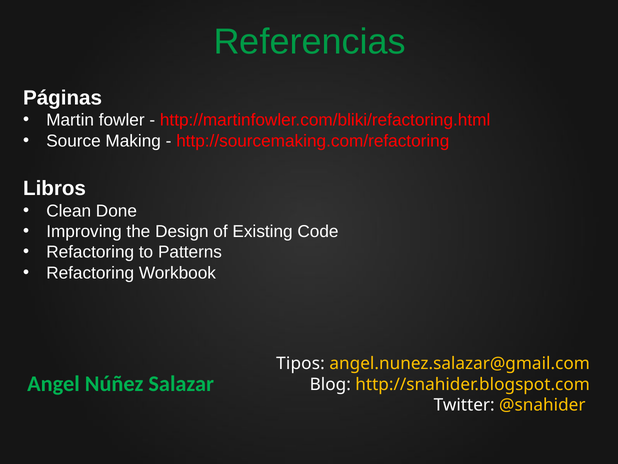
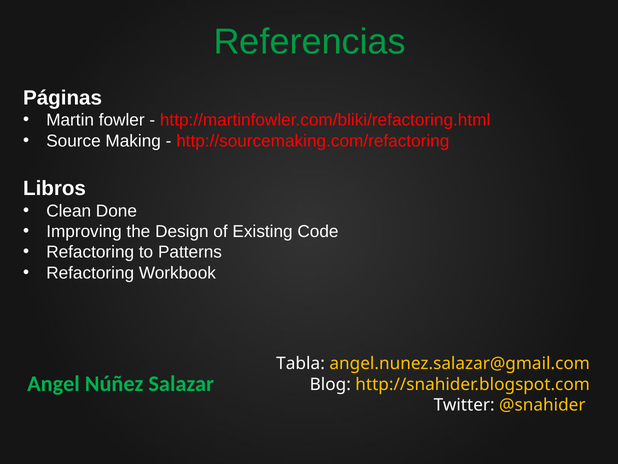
Tipos: Tipos -> Tabla (301, 363)
